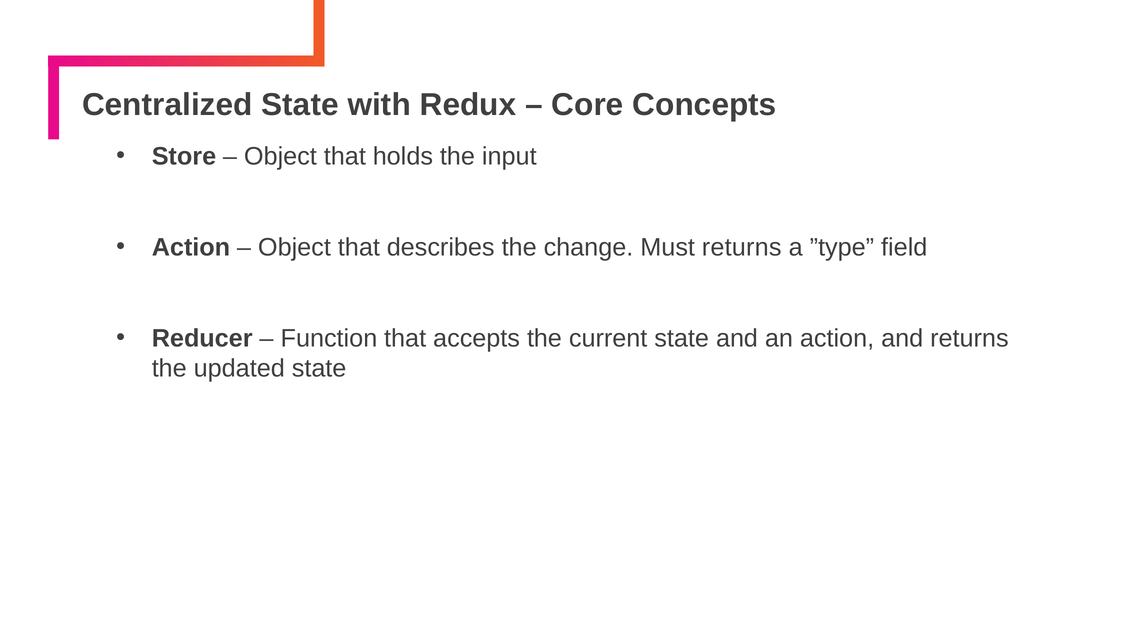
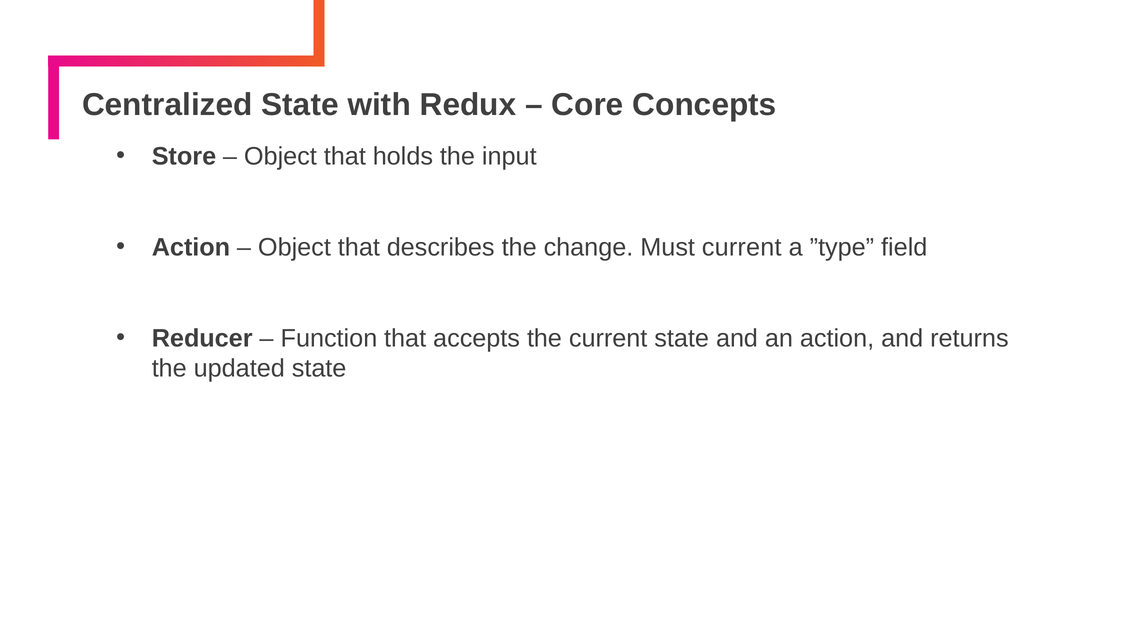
Must returns: returns -> current (742, 247)
